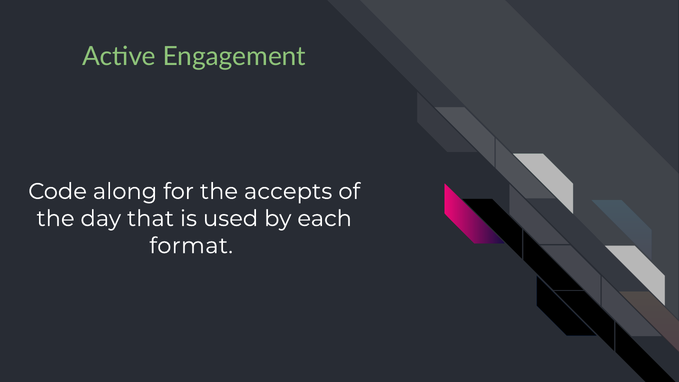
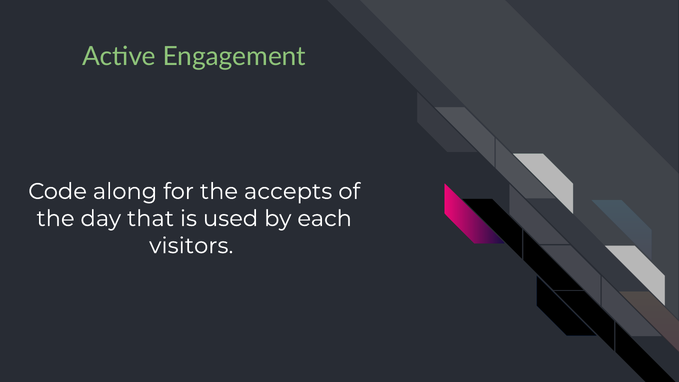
format: format -> visitors (191, 246)
